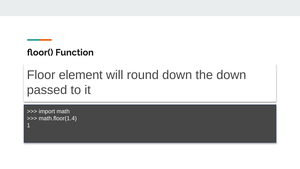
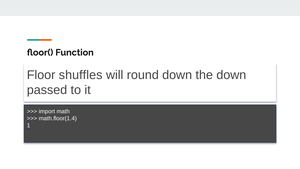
element: element -> shuffles (81, 75)
